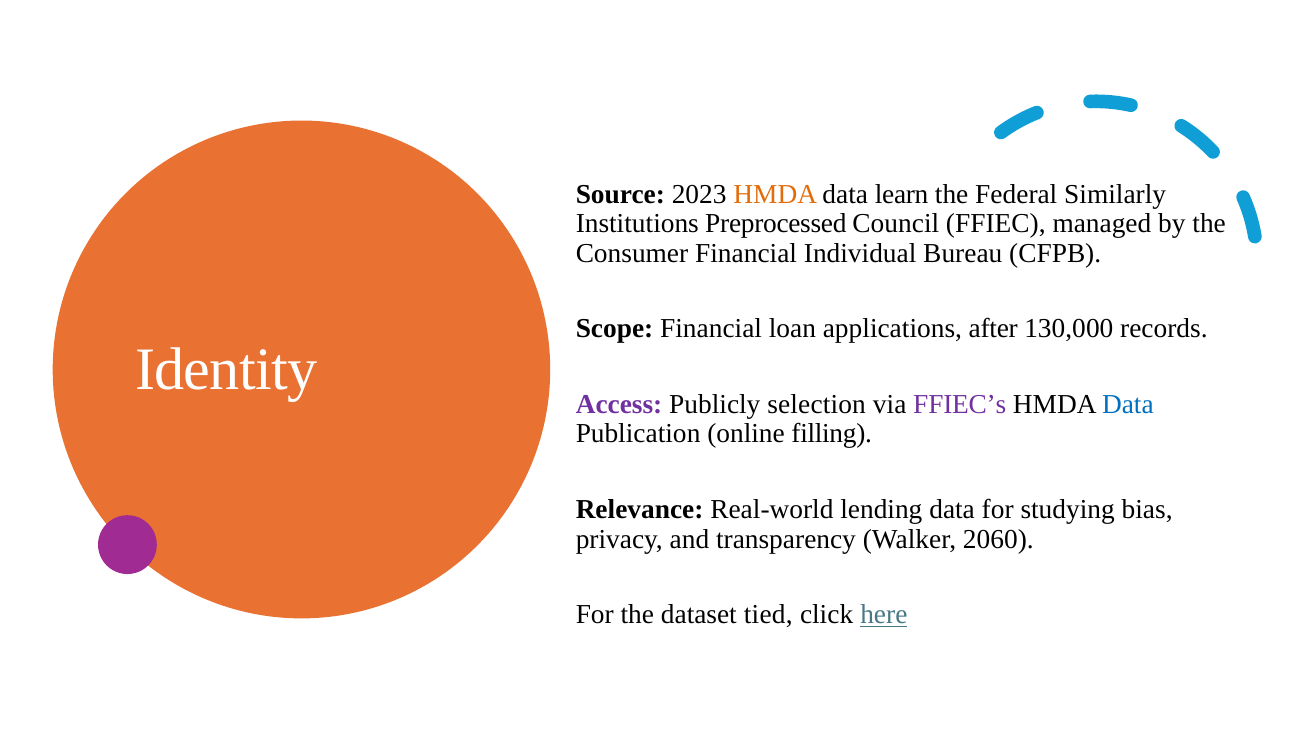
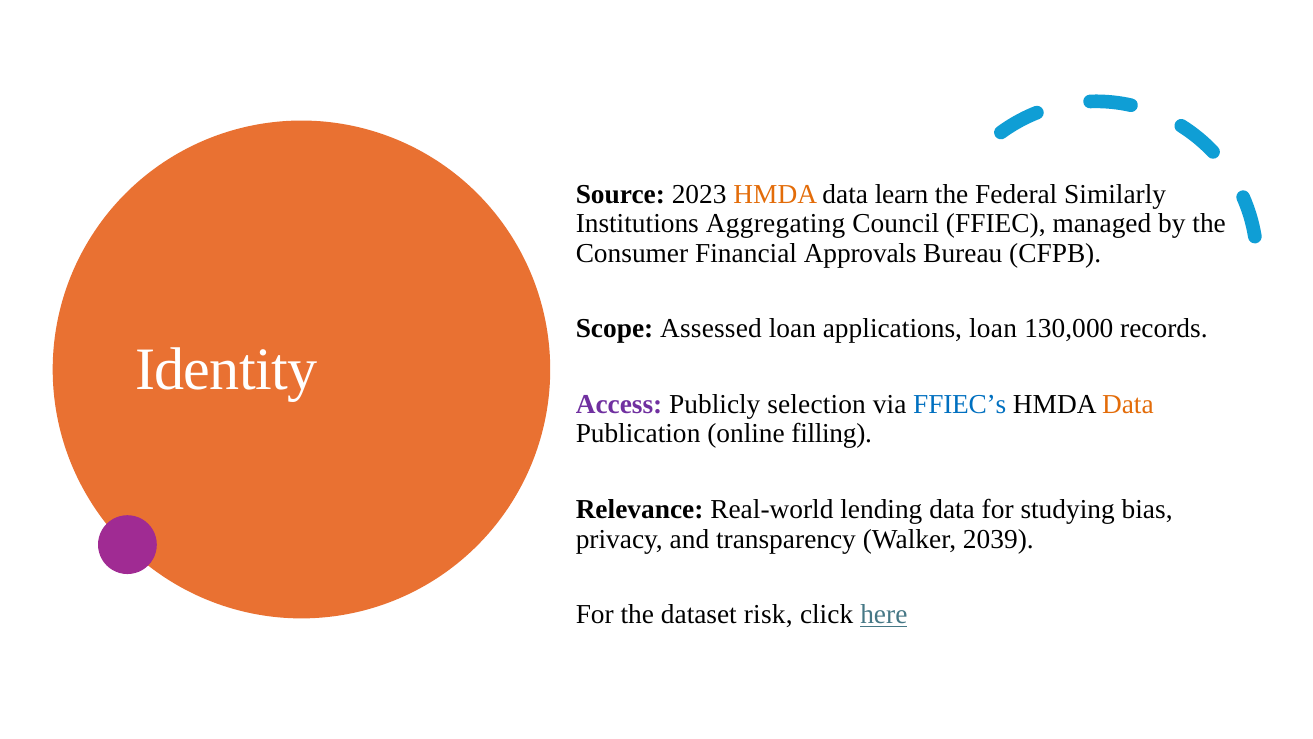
Preprocessed: Preprocessed -> Aggregating (776, 223)
Individual: Individual -> Approvals (860, 253)
Scope Financial: Financial -> Assessed (711, 329)
applications after: after -> loan (993, 329)
FFIEC’s colour: purple -> blue (960, 404)
Data colour: blue -> orange (1128, 404)
2060: 2060 -> 2039 (998, 539)
tied: tied -> risk (768, 614)
